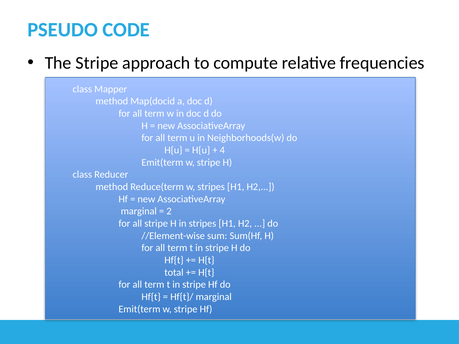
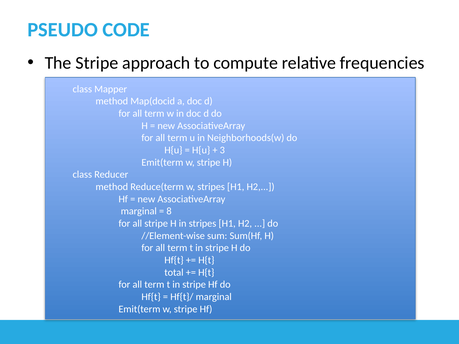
4: 4 -> 3 (222, 150)
2: 2 -> 8 (169, 211)
